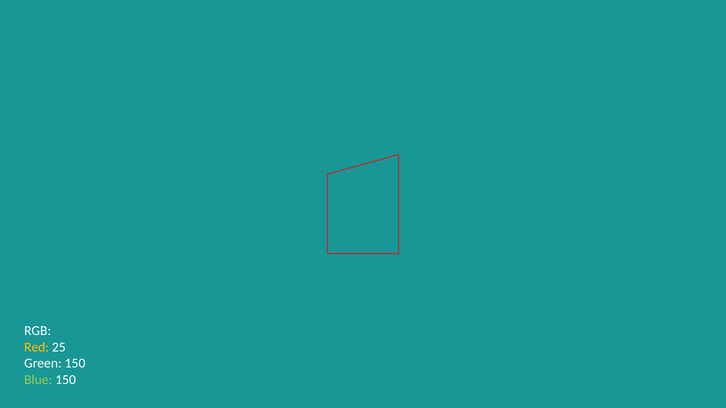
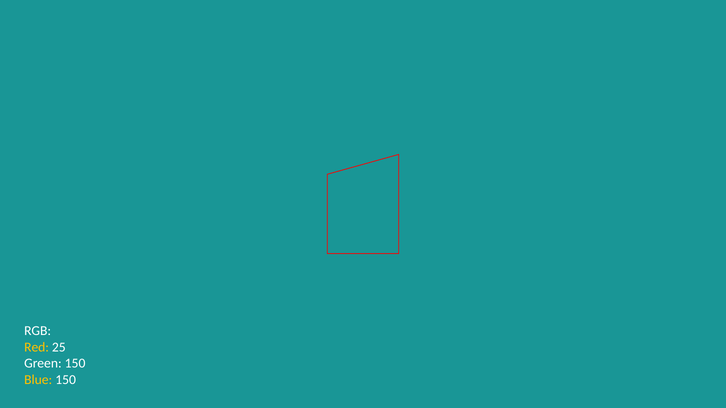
Blue colour: light green -> yellow (38, 380)
